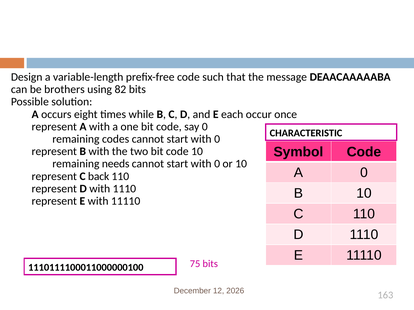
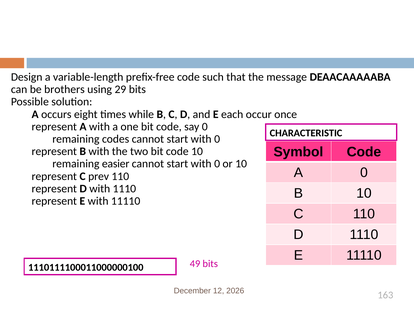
82: 82 -> 29 (120, 90)
needs: needs -> easier (116, 164)
back: back -> prev (99, 177)
75: 75 -> 49 (195, 264)
